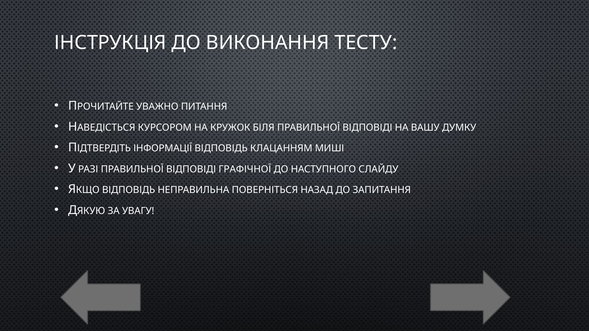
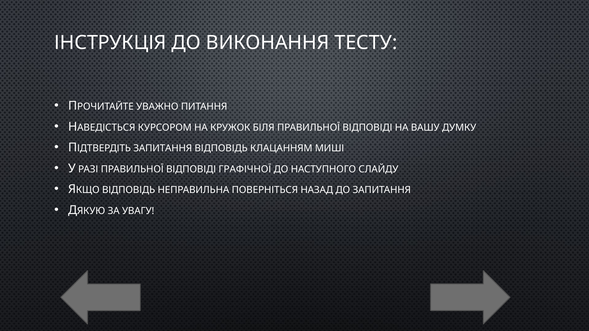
ІНФОРМАЦІЇ: ІНФОРМАЦІЇ -> ЗАПИТАННЯ (163, 148)
